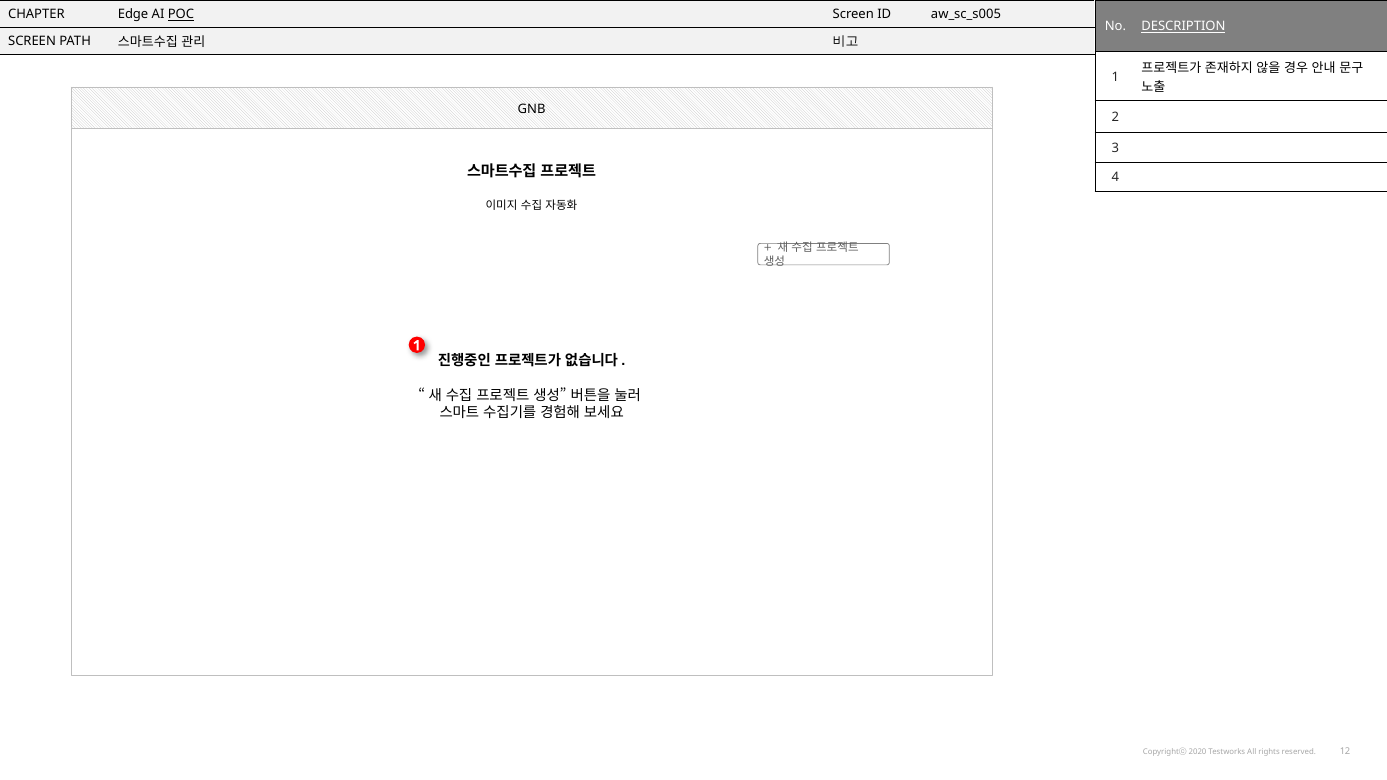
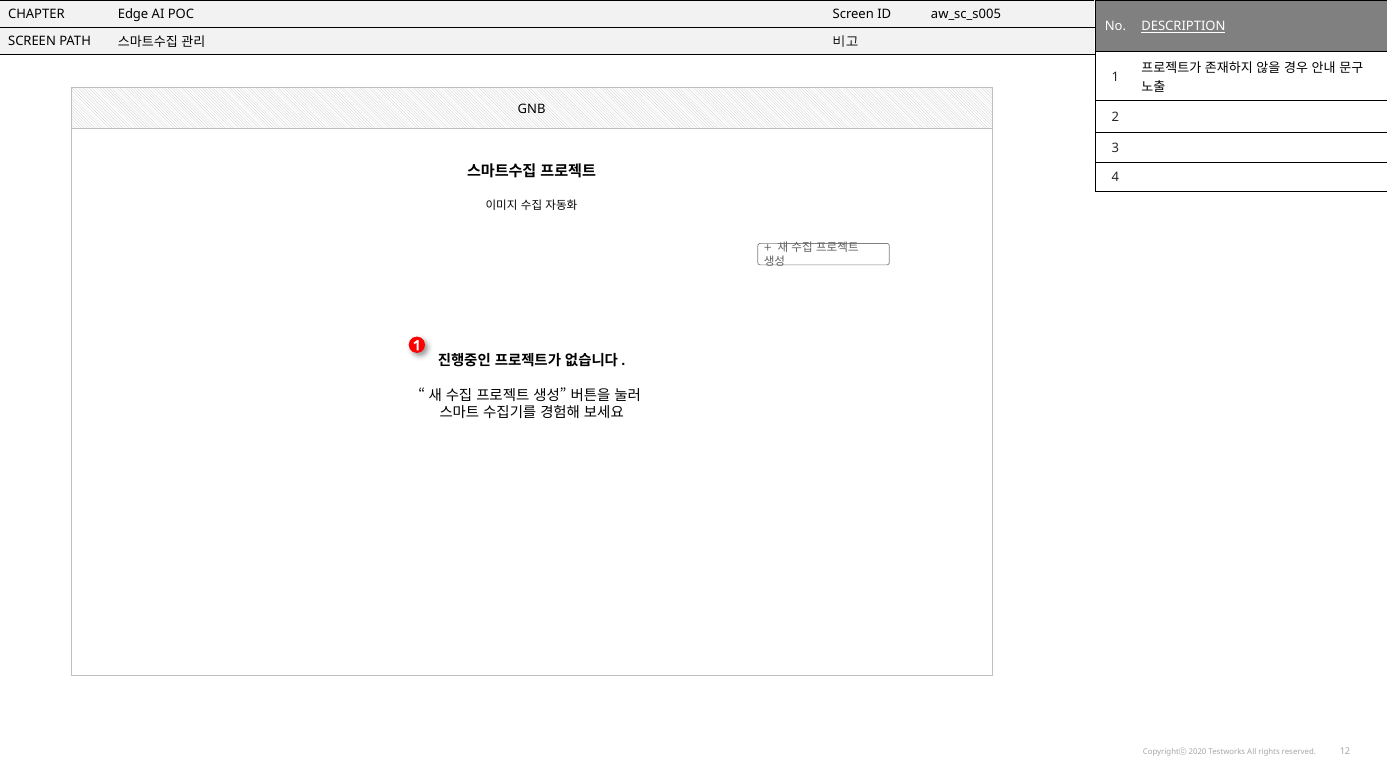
POC underline: present -> none (181, 14)
